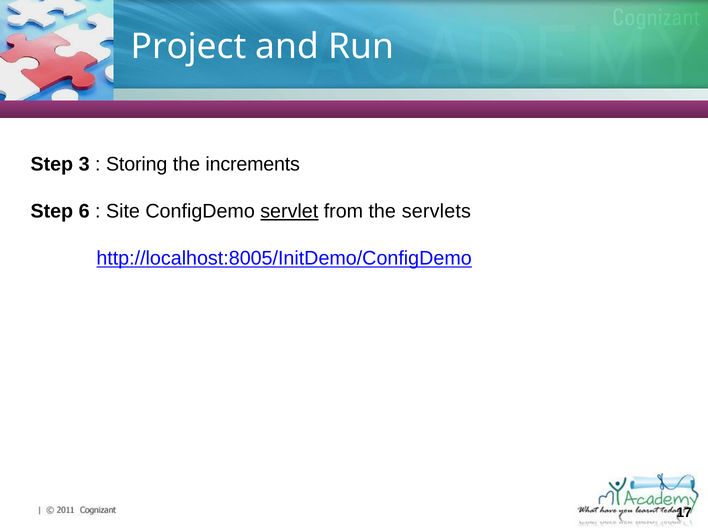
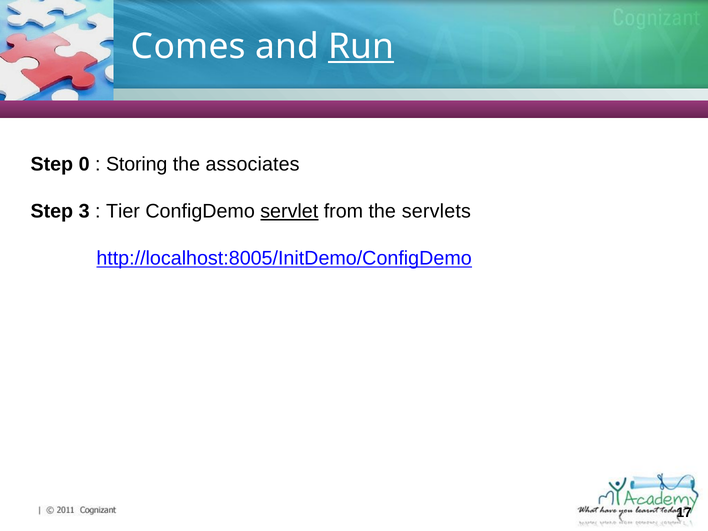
Project: Project -> Comes (188, 47)
Run underline: none -> present (361, 47)
3: 3 -> 0 (84, 164)
increments: increments -> associates (253, 164)
6: 6 -> 3 (84, 211)
Site: Site -> Tier (123, 211)
